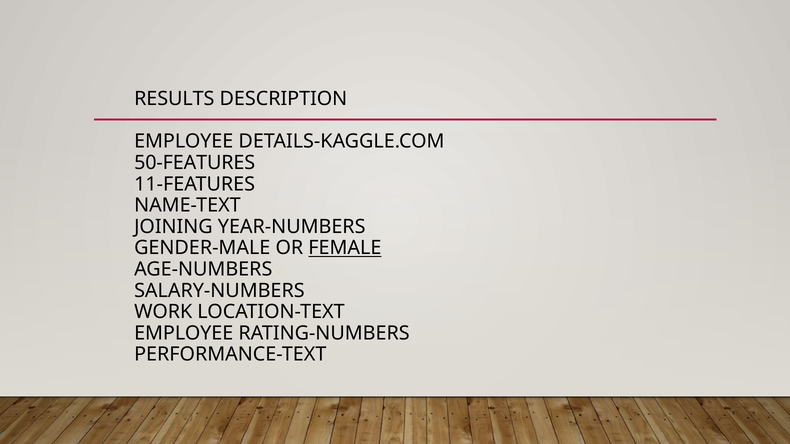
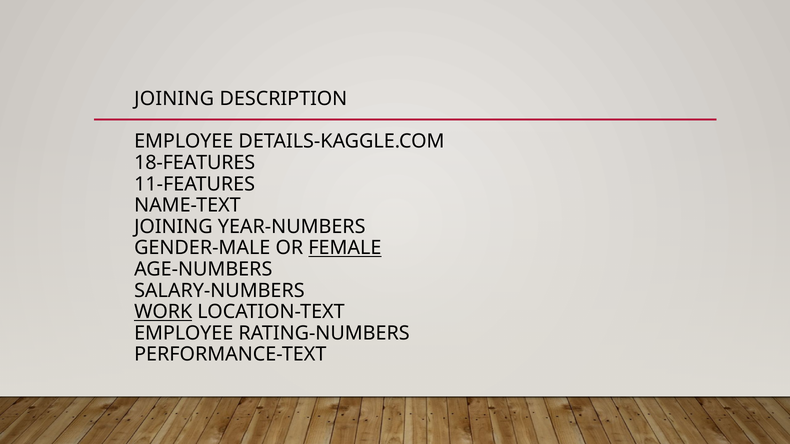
RESULTS: RESULTS -> JOINING (174, 99)
50-FEATURES: 50-FEATURES -> 18-FEATURES (195, 163)
WORK underline: none -> present (163, 312)
